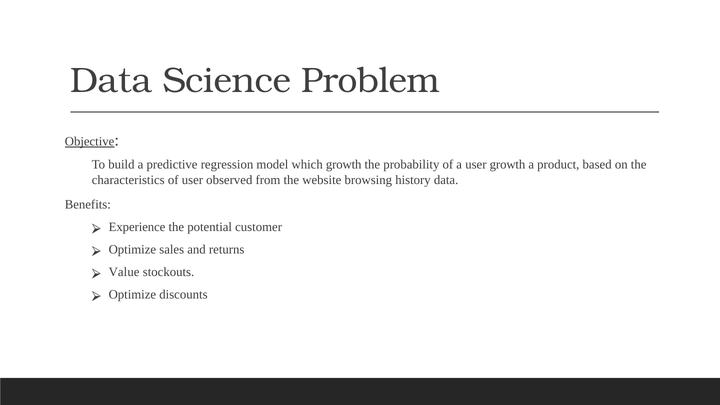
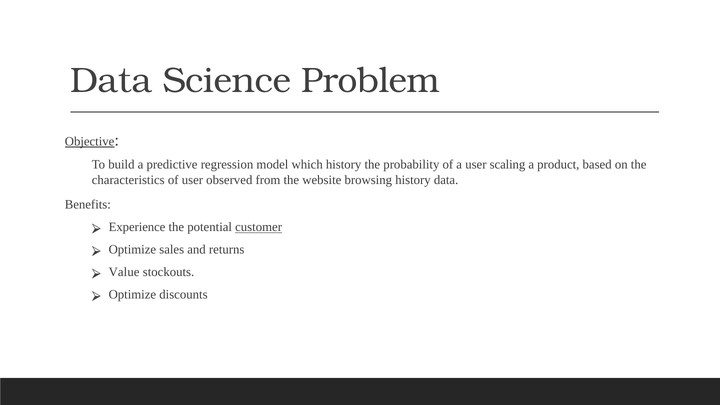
which growth: growth -> history (344, 165)
user growth: growth -> scaling (507, 165)
customer underline: none -> present (259, 227)
